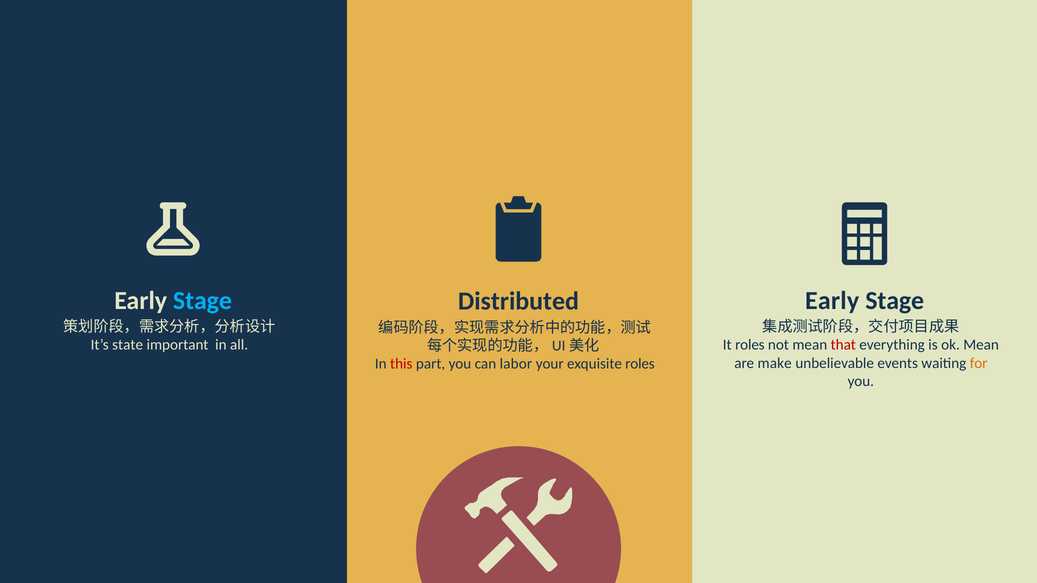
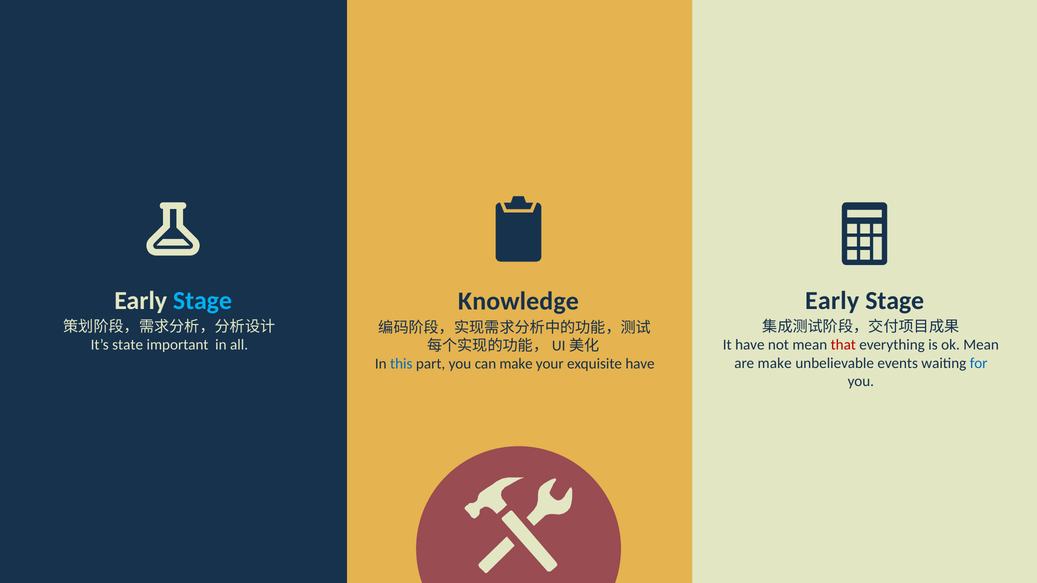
Distributed: Distributed -> Knowledge (518, 301)
It roles: roles -> have (750, 345)
for colour: orange -> blue (979, 363)
this colour: red -> blue (401, 364)
can labor: labor -> make (516, 364)
exquisite roles: roles -> have (640, 364)
